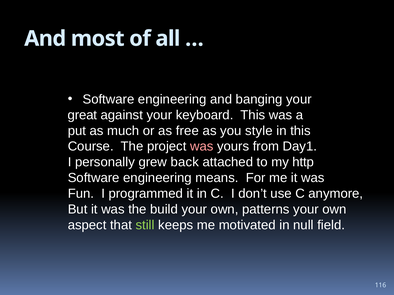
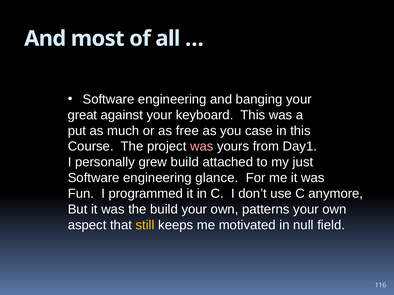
style: style -> case (259, 131)
grew back: back -> build (185, 162)
http: http -> just (303, 162)
means: means -> glance (217, 178)
still colour: light green -> yellow (145, 225)
